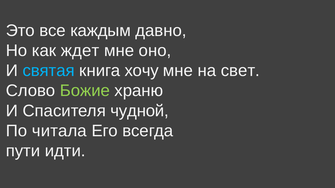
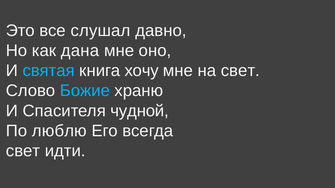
каждым: каждым -> слушал (100, 31)
ждет: ждет -> дана (80, 51)
Божие colour: light green -> light blue (85, 91)
читала: читала -> люблю (59, 131)
пути: пути -> свет (23, 151)
